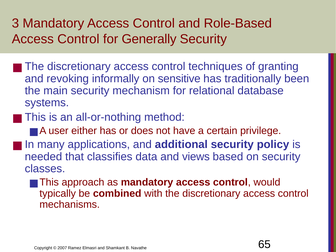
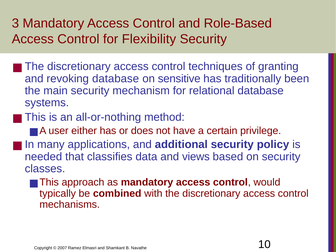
Generally: Generally -> Flexibility (149, 39)
revoking informally: informally -> database (116, 79)
65: 65 -> 10 (264, 244)
